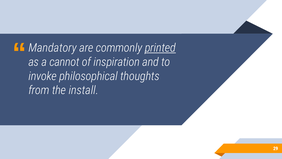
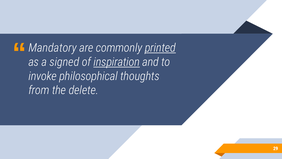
cannot: cannot -> signed (64, 62)
inspiration underline: none -> present (117, 62)
install: install -> delete (84, 90)
